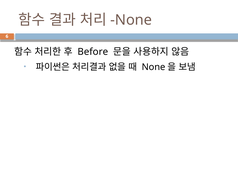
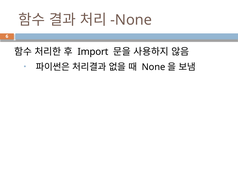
Before: Before -> Import (93, 52)
